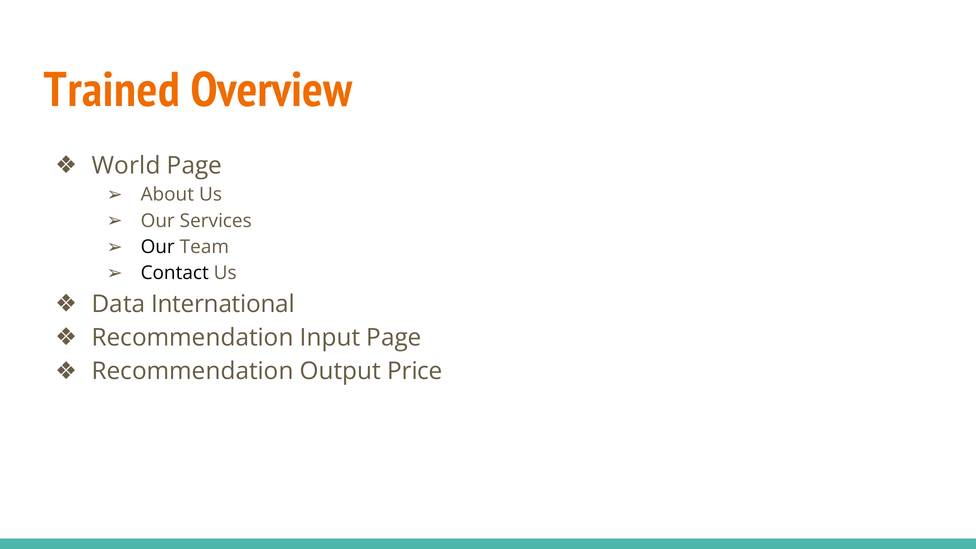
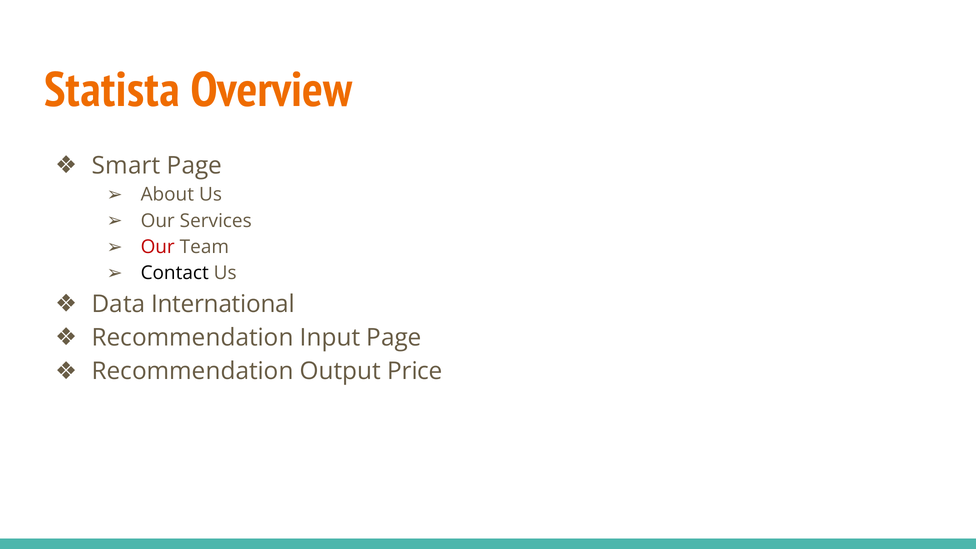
Trained: Trained -> Statista (112, 90)
World: World -> Smart (126, 166)
Our colour: black -> red (158, 247)
